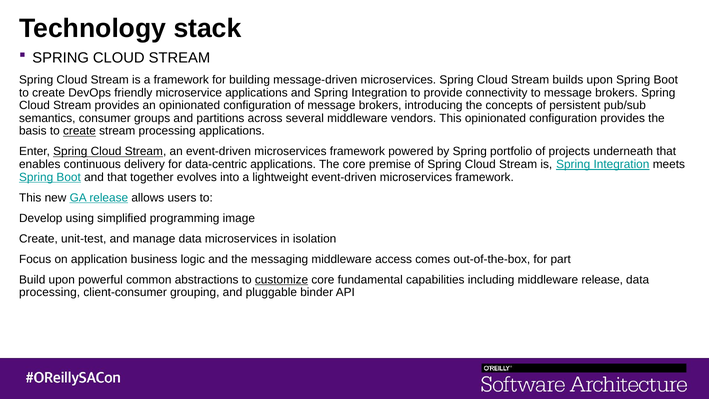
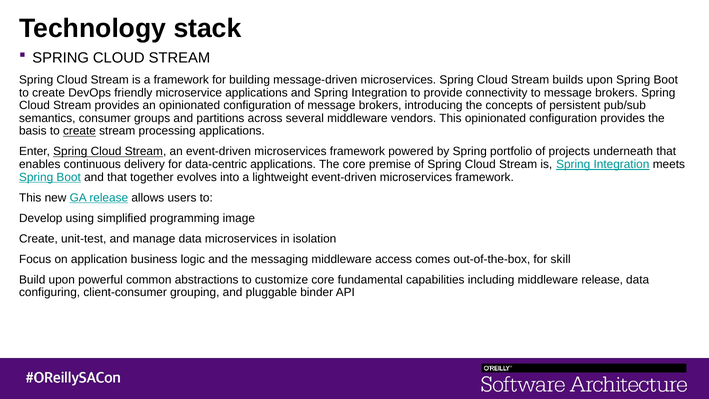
part: part -> skill (561, 259)
customize underline: present -> none (282, 280)
processing: processing -> configuring (50, 292)
